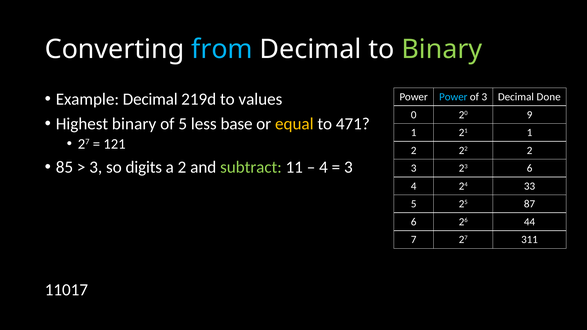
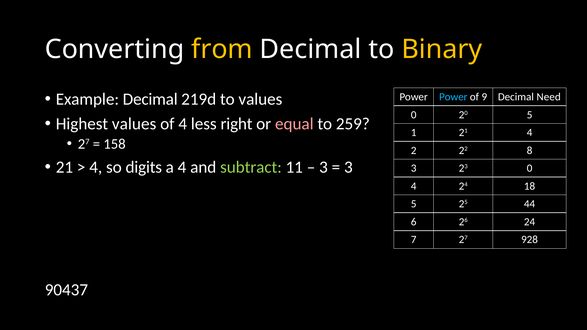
from colour: light blue -> yellow (222, 49)
Binary colour: light green -> yellow (442, 49)
of 3: 3 -> 9 (484, 97)
Done: Done -> Need (549, 97)
20 9: 9 -> 5 (530, 115)
Highest binary: binary -> values (134, 124)
of 5: 5 -> 4 (183, 124)
base: base -> right (237, 124)
equal colour: yellow -> pink (294, 124)
471: 471 -> 259 (353, 124)
21 1: 1 -> 4 (530, 133)
121: 121 -> 158 (115, 144)
22 2: 2 -> 8 (530, 151)
85: 85 -> 21 (64, 167)
3: 3 -> 4 (96, 167)
a 2: 2 -> 4 (182, 167)
4: 4 -> 3 (323, 167)
23 6: 6 -> 0 (530, 168)
33: 33 -> 18 (530, 186)
87: 87 -> 44 (530, 204)
26 44: 44 -> 24 (530, 222)
311: 311 -> 928 (530, 240)
11017: 11017 -> 90437 (66, 290)
